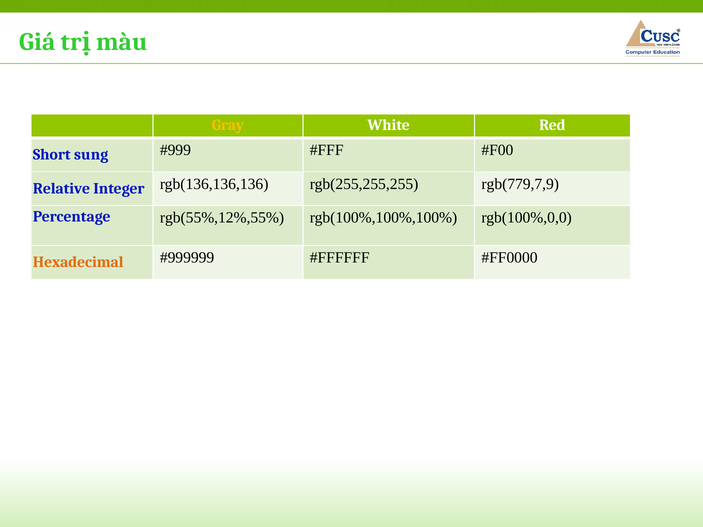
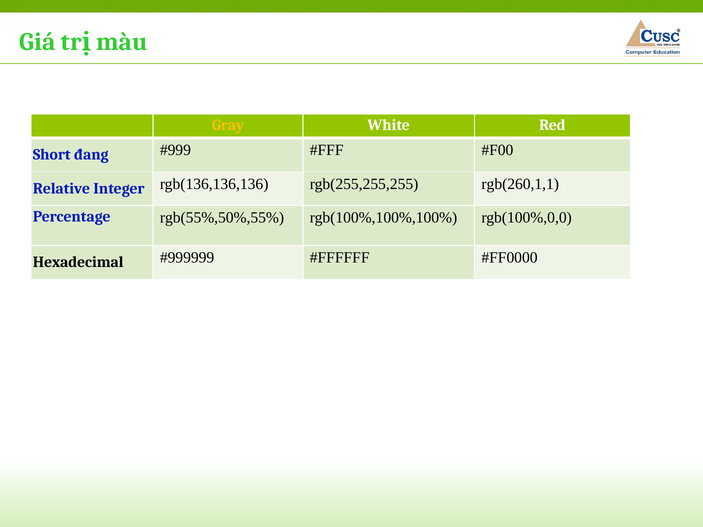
sung: sung -> đang (91, 155)
rgb(779,7,9: rgb(779,7,9 -> rgb(260,1,1 (520, 184)
rgb(55%,12%,55%: rgb(55%,12%,55% -> rgb(55%,50%,55% (222, 218)
Hexadecimal colour: orange -> black (78, 262)
